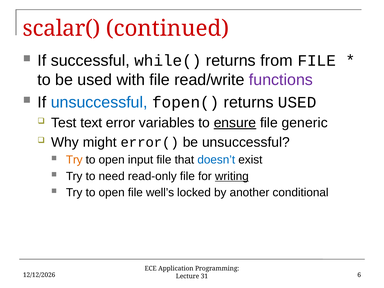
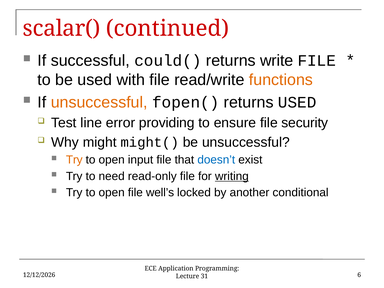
while(: while( -> could( (168, 61)
from: from -> write (277, 61)
functions colour: purple -> orange (281, 80)
unsuccessful colour: blue -> orange (99, 102)
text: text -> line (91, 123)
variables: variables -> providing (167, 123)
ensure underline: present -> none (235, 123)
generic: generic -> security (305, 123)
error(: error( -> might( (150, 142)
